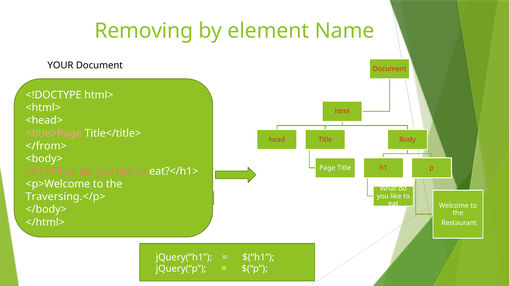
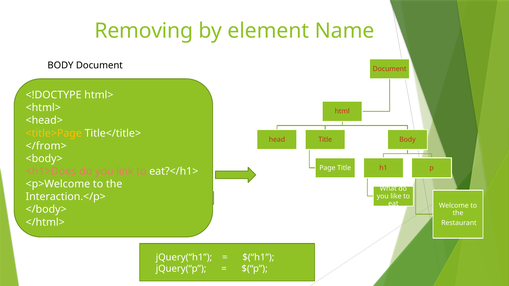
YOUR: YOUR -> BODY (60, 66)
<title>Page colour: pink -> yellow (54, 133)
<h1>Filter: <h1>Filter -> <h1>Does (51, 172)
Traversing.</p>: Traversing.</p> -> Interaction.</p> (66, 197)
